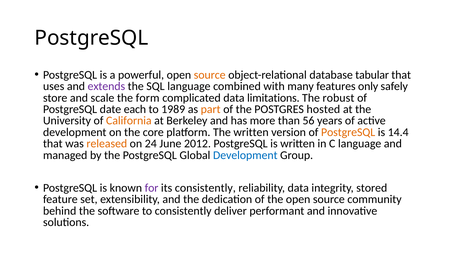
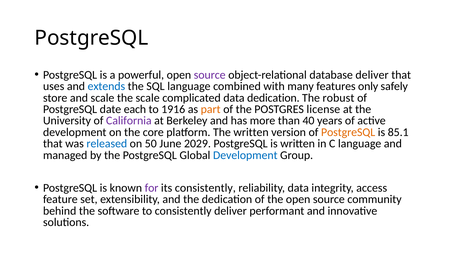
source colour: orange -> purple (210, 75)
database tabular: tabular -> deliver (372, 75)
extends colour: purple -> blue (106, 86)
the form: form -> scale (148, 98)
data limitations: limitations -> dedication (273, 98)
1989: 1989 -> 1916 (173, 109)
hosted: hosted -> license (323, 109)
California colour: orange -> purple (129, 121)
56: 56 -> 40 (308, 121)
14.4: 14.4 -> 85.1 (398, 132)
released colour: orange -> blue (107, 144)
24: 24 -> 50 (151, 144)
2012: 2012 -> 2029 (197, 144)
stored: stored -> access (372, 188)
